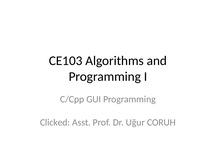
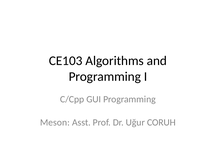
Clicked: Clicked -> Meson (55, 122)
